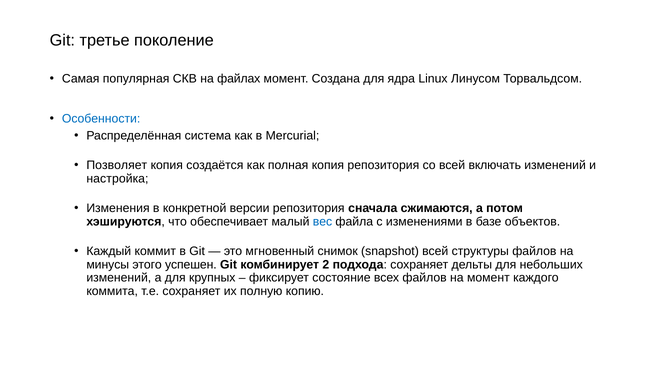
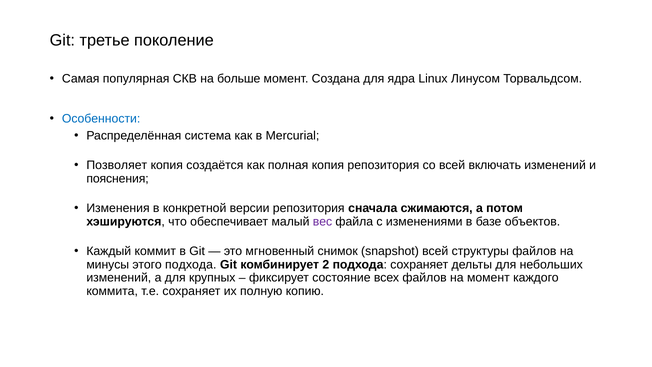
файлах: файлах -> больше (239, 79)
настройка: настройка -> пояснения (118, 178)
вес colour: blue -> purple (322, 221)
этого успешен: успешен -> подхода (191, 264)
